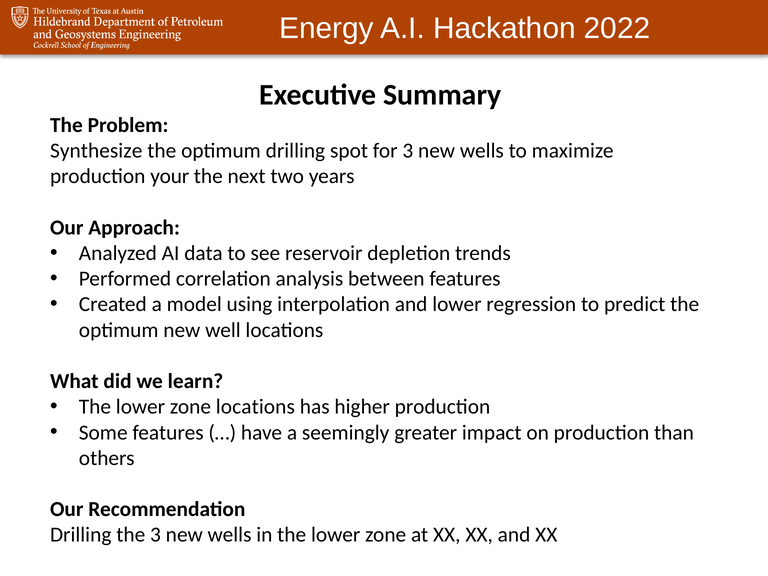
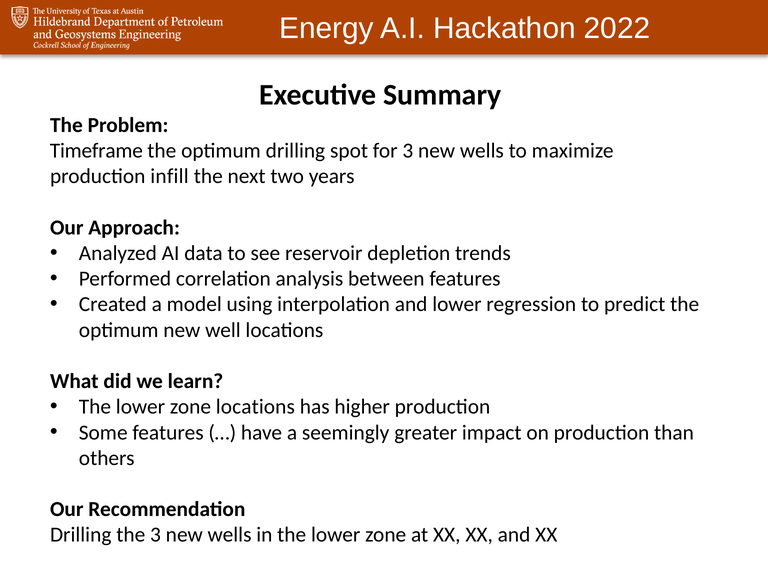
Synthesize: Synthesize -> Timeframe (96, 151)
your: your -> infill (170, 176)
